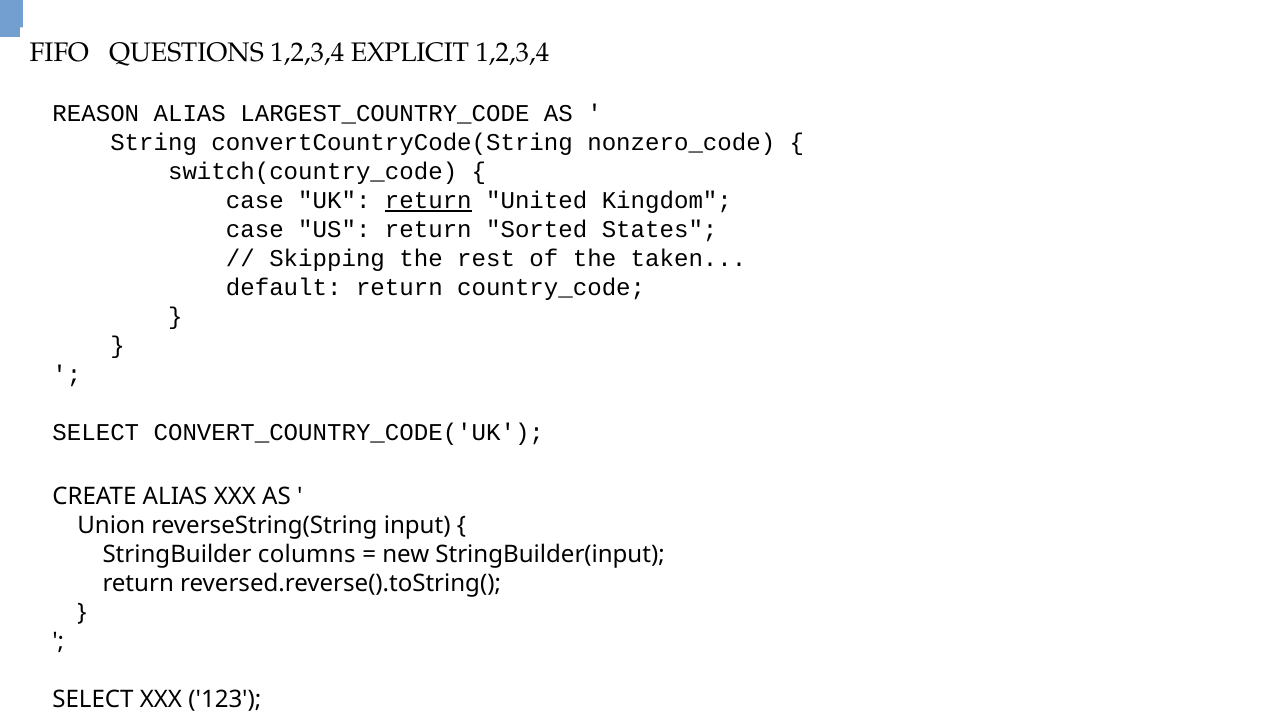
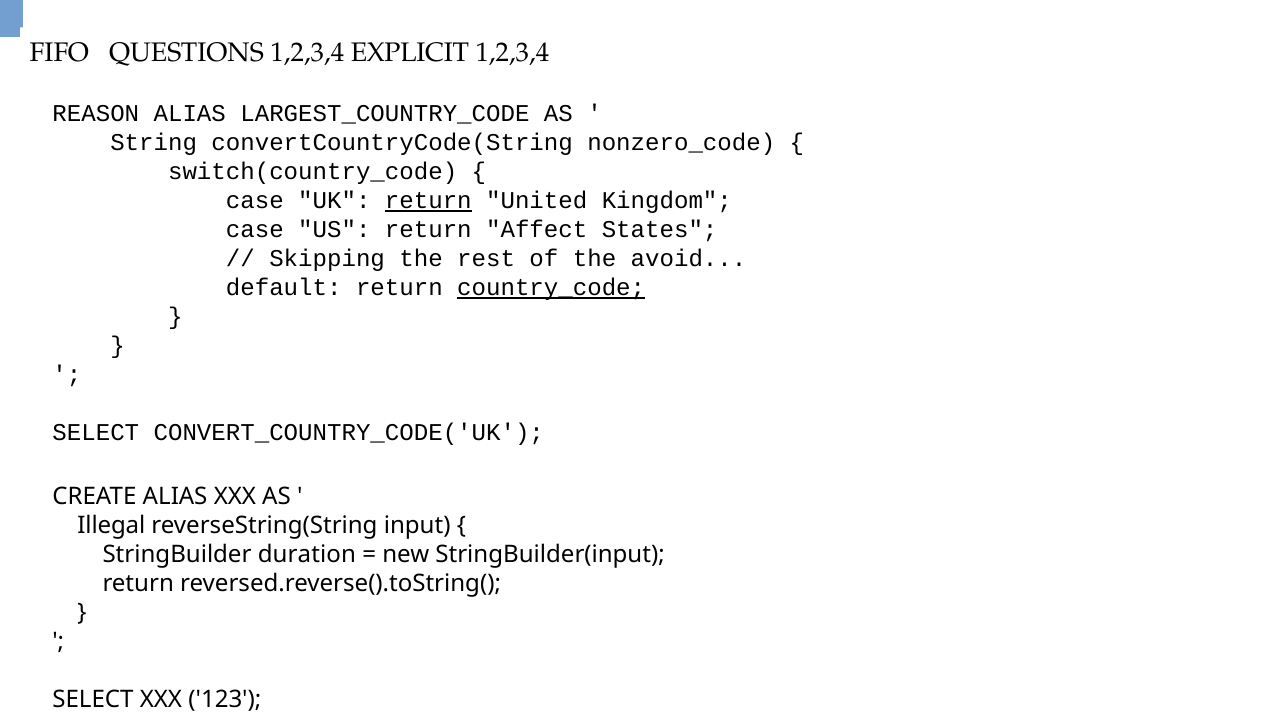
Sorted: Sorted -> Affect (537, 230)
taken: taken -> avoid (689, 259)
country_code underline: none -> present (551, 287)
Union: Union -> Illegal (111, 526)
columns: columns -> duration (307, 555)
